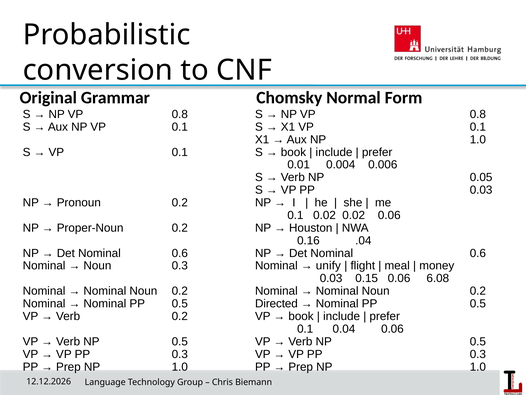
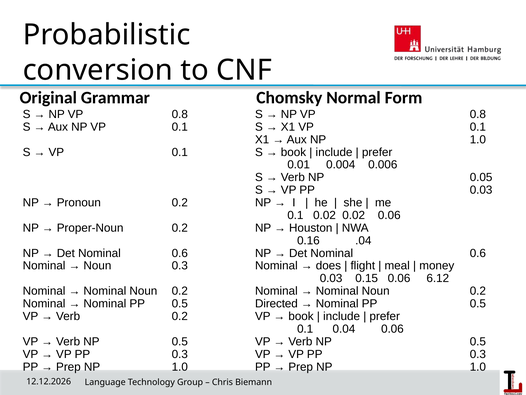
unify: unify -> does (328, 265)
6.08: 6.08 -> 6.12 (438, 278)
